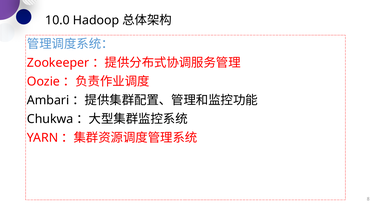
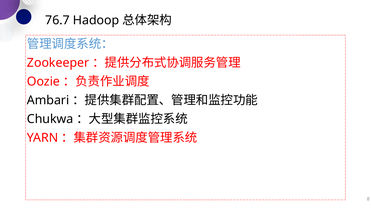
10.0: 10.0 -> 76.7 (57, 20)
